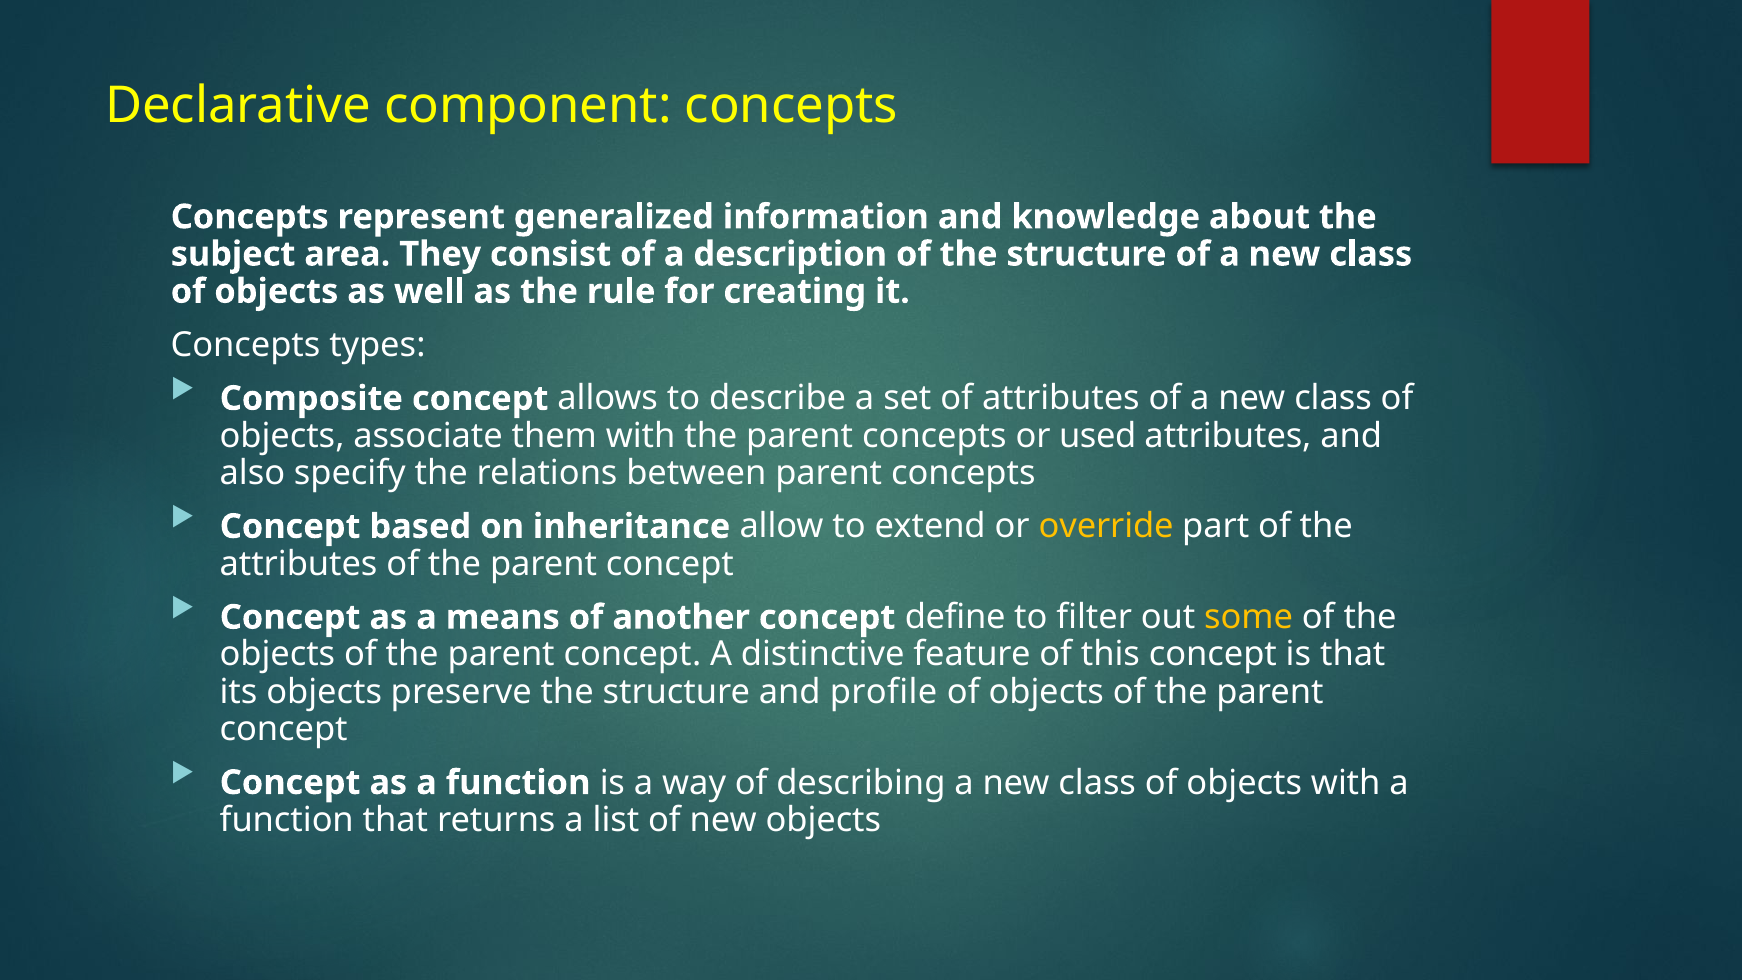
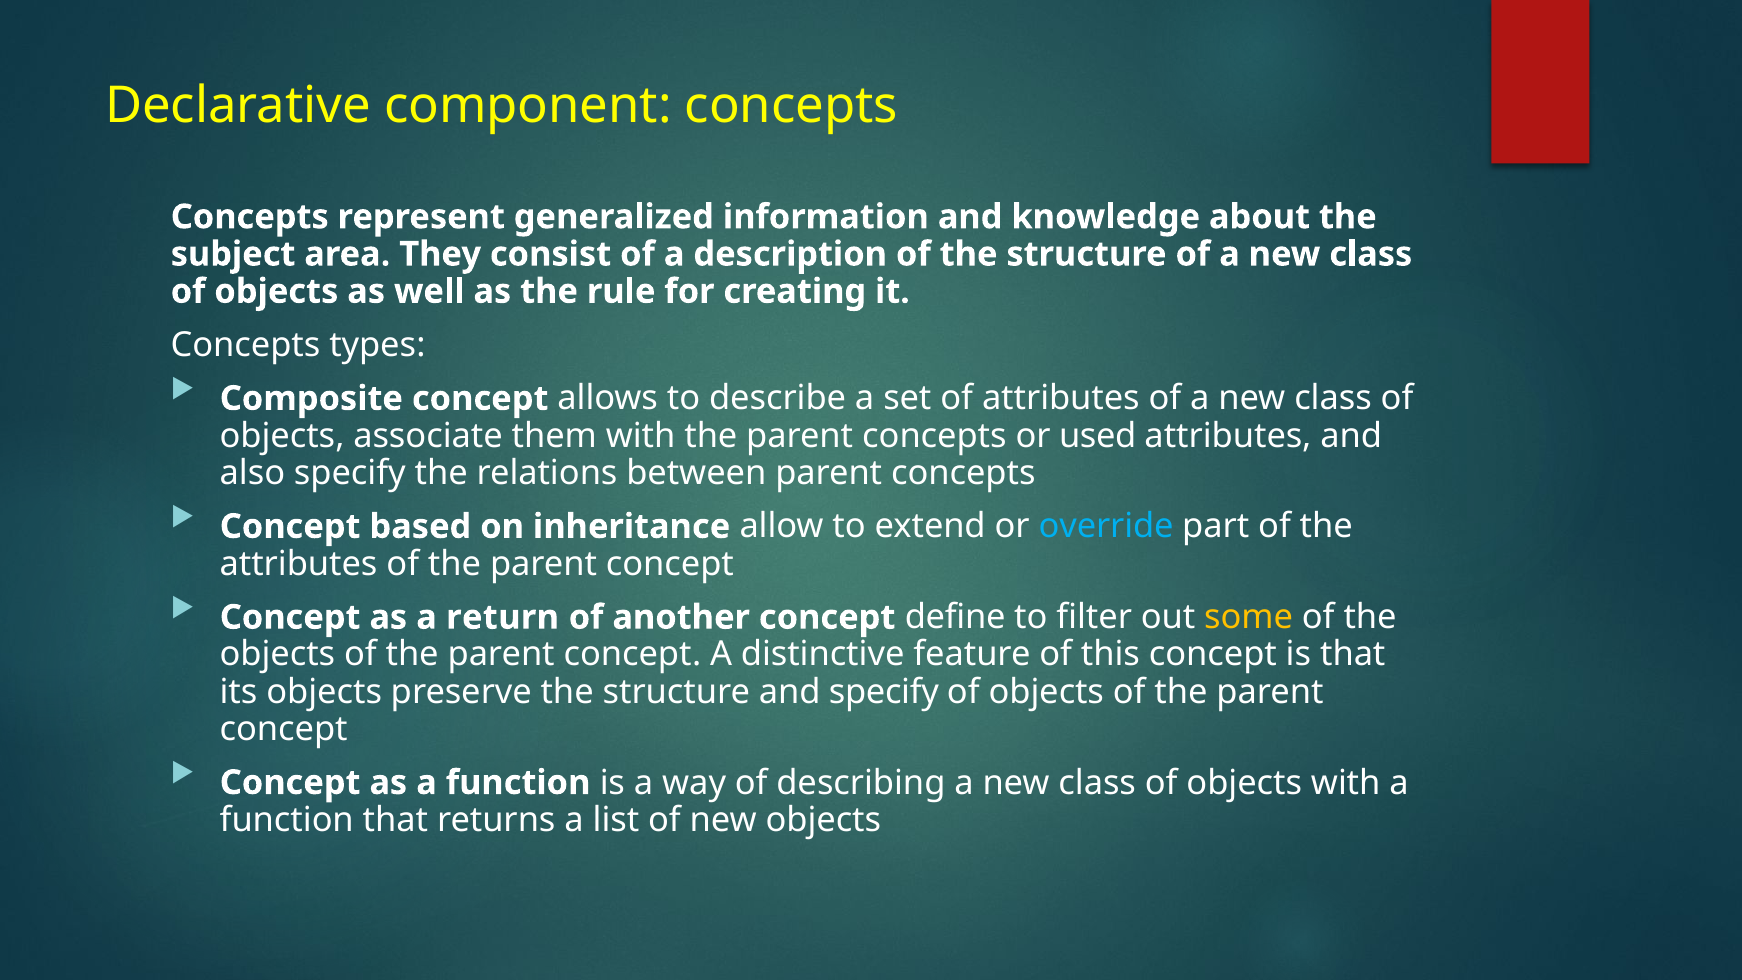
override colour: yellow -> light blue (1106, 526)
means: means -> return (503, 617)
and profile: profile -> specify (884, 692)
